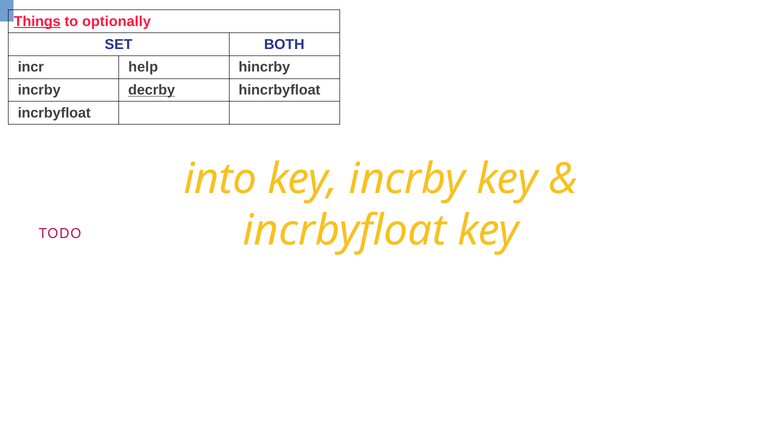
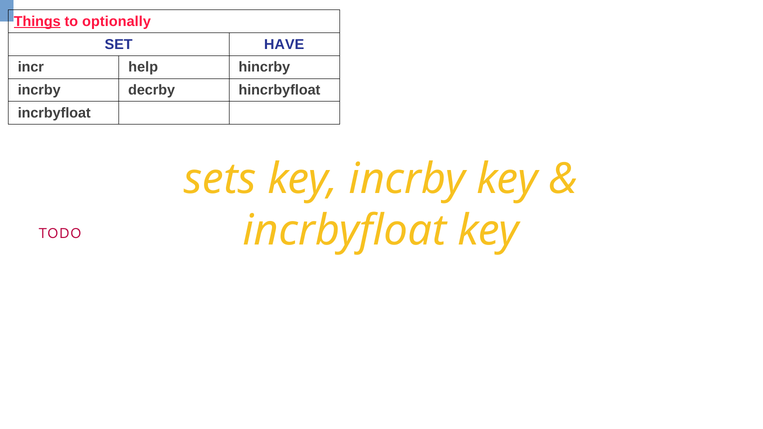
BOTH: BOTH -> HAVE (284, 44)
decrby underline: present -> none (152, 90)
into: into -> sets (220, 179)
